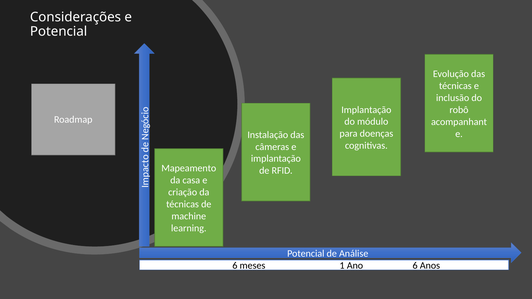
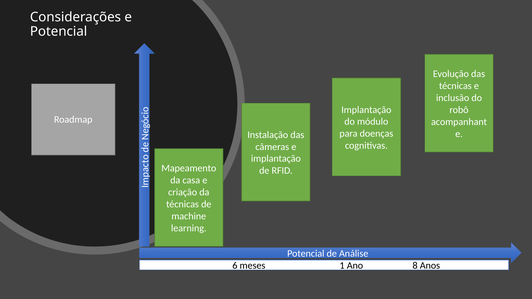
Ano 6: 6 -> 8 (415, 266)
